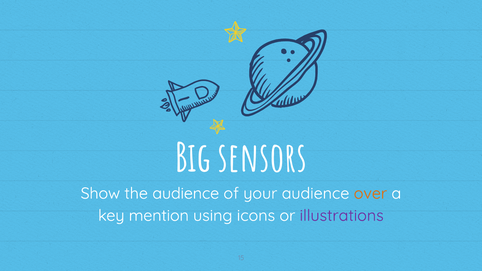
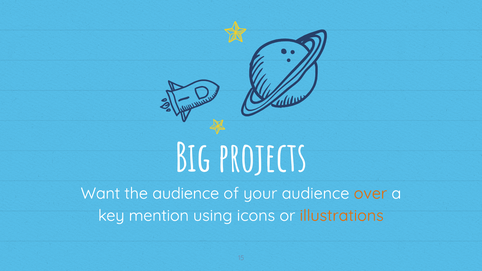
sensors: sensors -> projects (263, 159)
Show: Show -> Want (100, 193)
illustrations colour: purple -> orange (342, 216)
